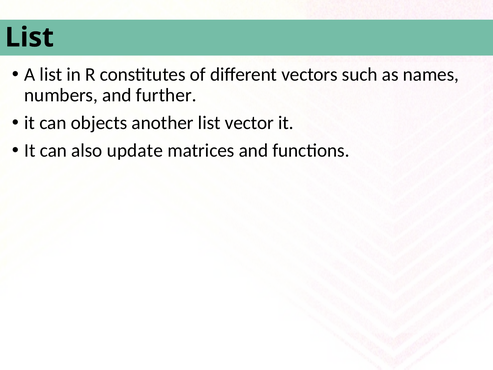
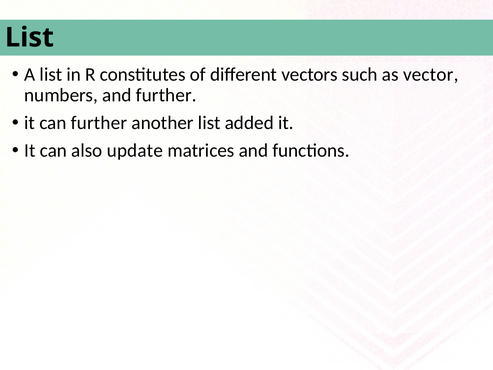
names: names -> vector (431, 75)
can objects: objects -> further (99, 123)
vector: vector -> added (249, 123)
